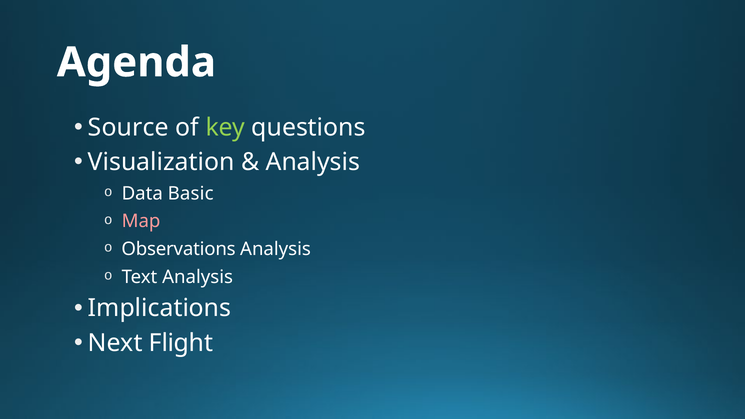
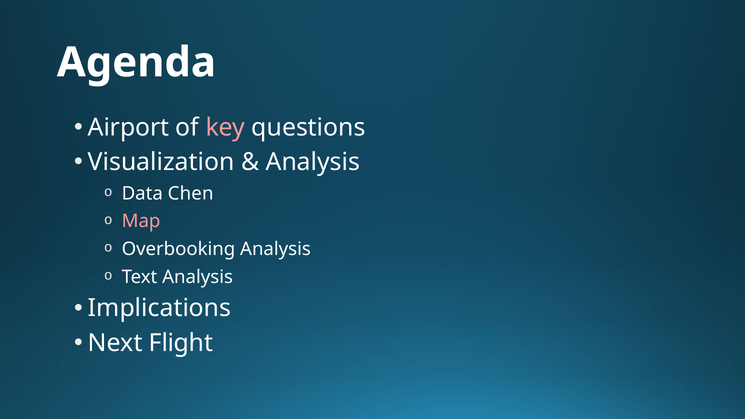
Source: Source -> Airport (129, 128)
key colour: light green -> pink (225, 128)
Basic: Basic -> Chen (191, 194)
Observations: Observations -> Overbooking (178, 249)
